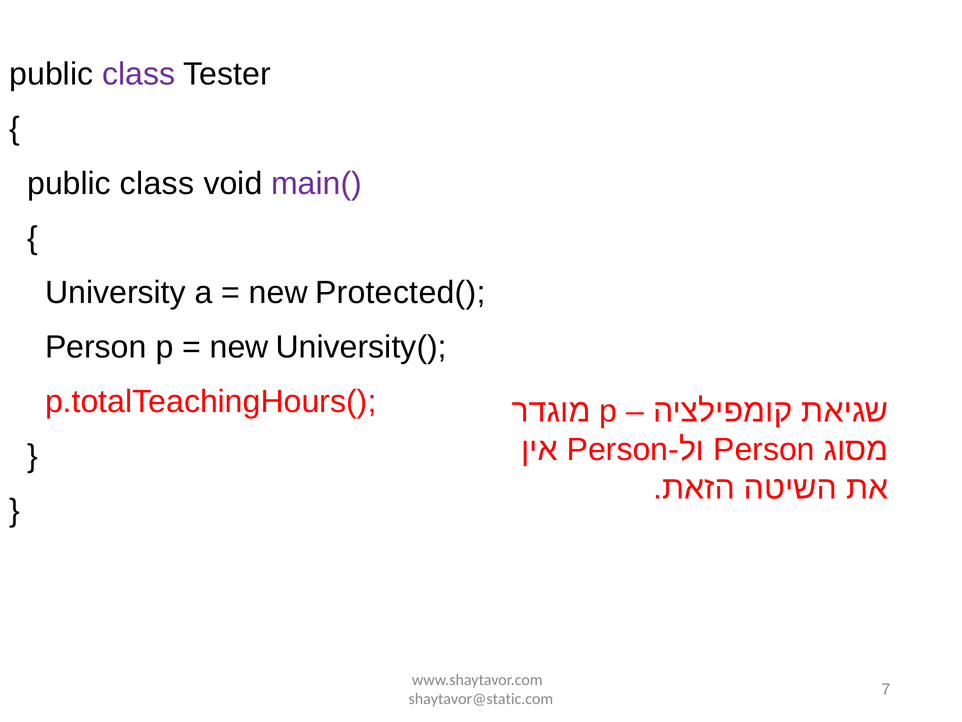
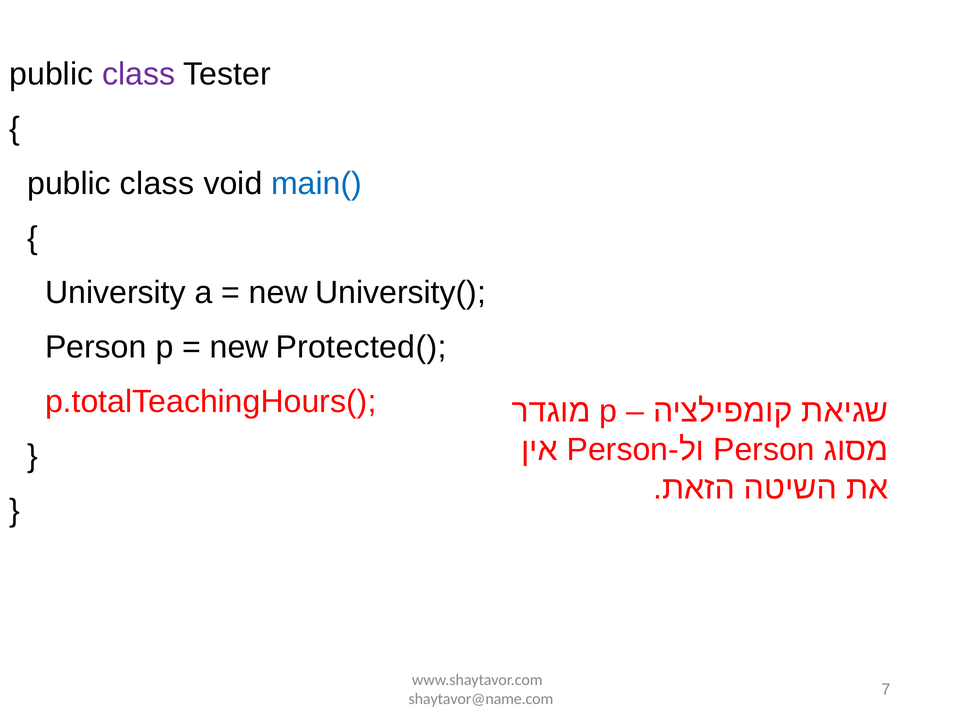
main( colour: purple -> blue (317, 183)
Protected(: Protected( -> University( (401, 292)
University(: University( -> Protected( (361, 347)
shaytavor@static.com: shaytavor@static.com -> shaytavor@name.com (481, 699)
